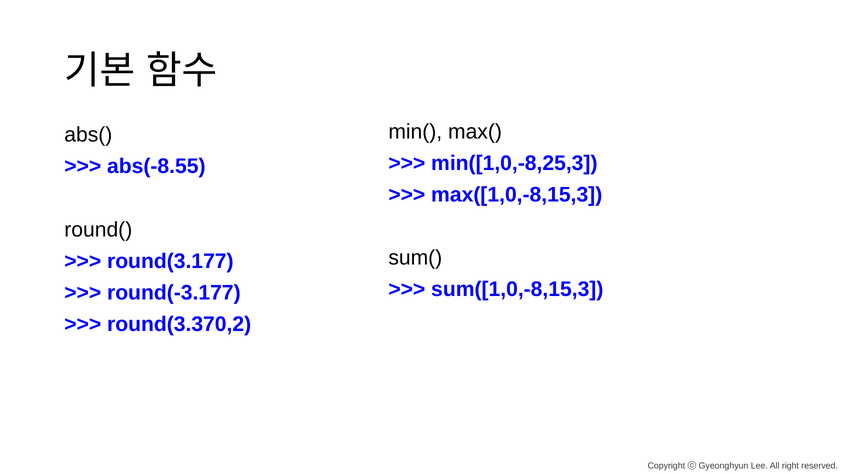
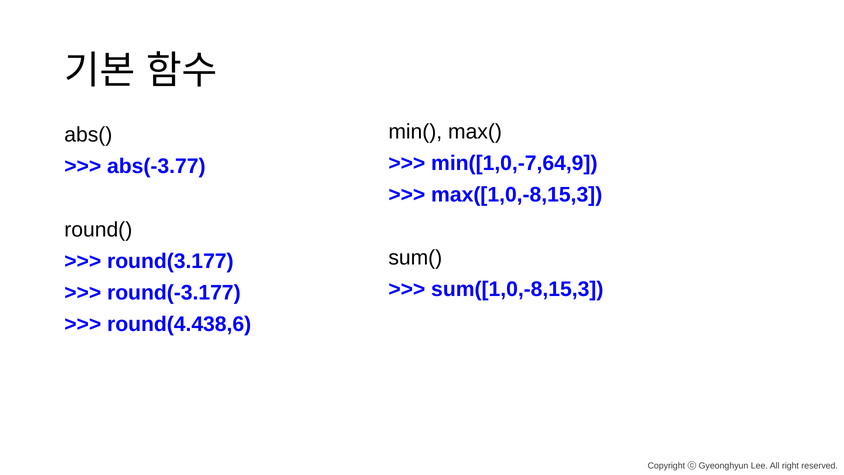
min([1,0,-8,25,3: min([1,0,-8,25,3 -> min([1,0,-7,64,9 (514, 163)
abs(-8.55: abs(-8.55 -> abs(-3.77 (156, 166)
round(3.370,2: round(3.370,2 -> round(4.438,6 (179, 324)
